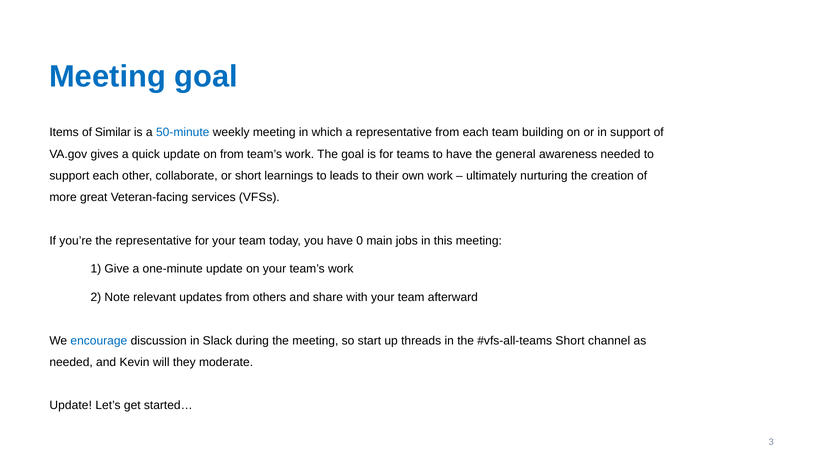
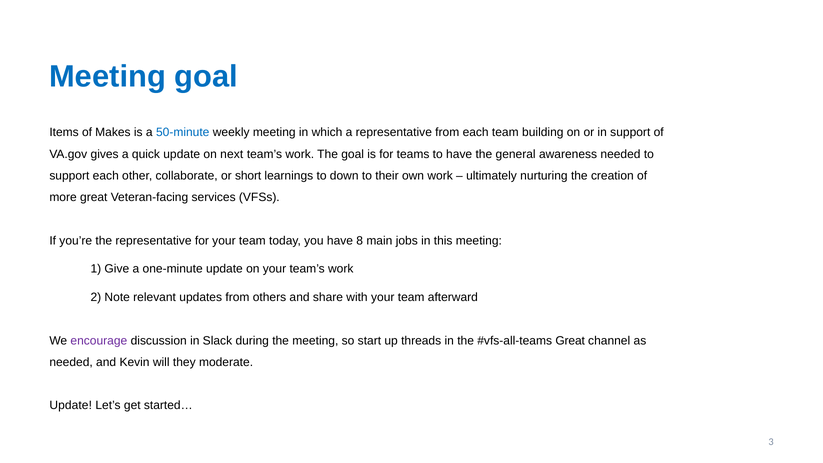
Similar: Similar -> Makes (113, 133)
on from: from -> next (232, 154)
leads: leads -> down (344, 176)
0: 0 -> 8 (360, 241)
encourage colour: blue -> purple (99, 341)
Short: Short -> Great (570, 341)
